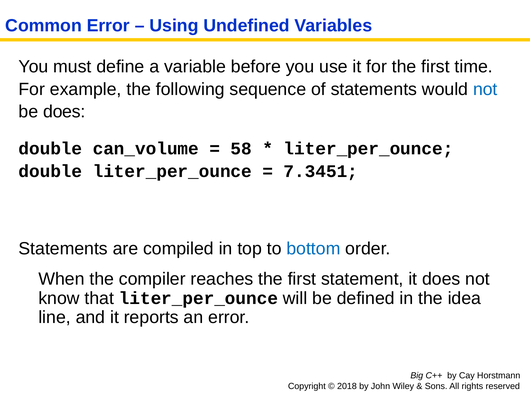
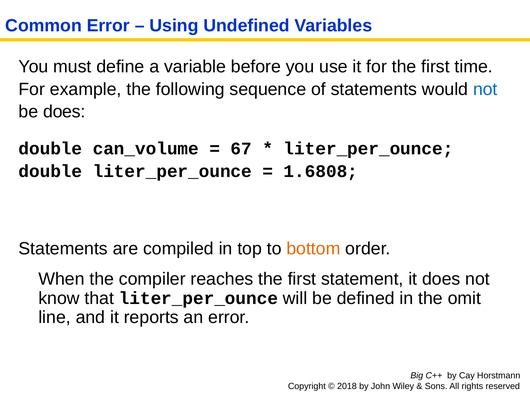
58: 58 -> 67 (241, 149)
7.3451: 7.3451 -> 1.6808 (321, 171)
bottom colour: blue -> orange (313, 249)
idea: idea -> omit (464, 298)
